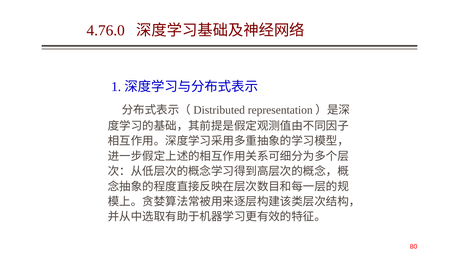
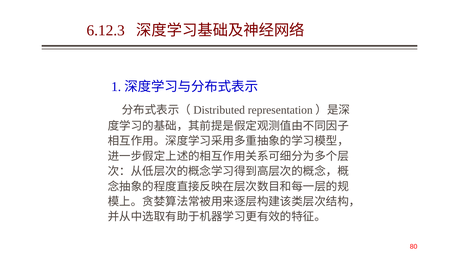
4.76.0: 4.76.0 -> 6.12.3 (106, 31)
